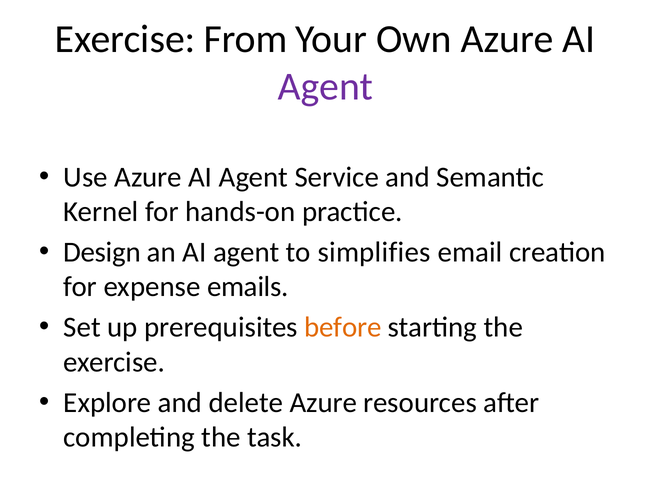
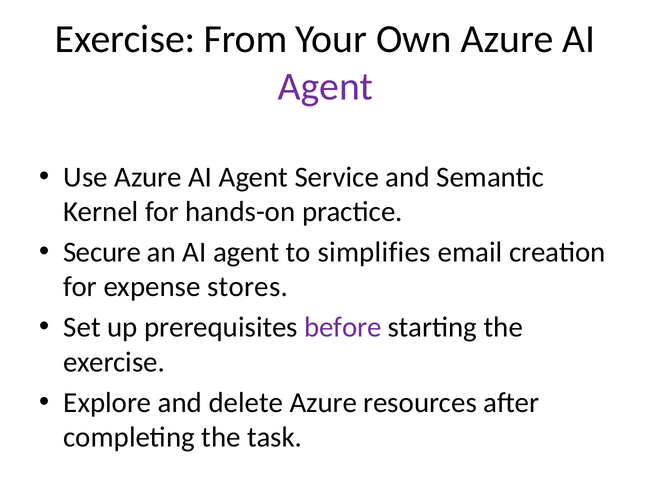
Design: Design -> Secure (102, 252)
emails: emails -> stores (248, 287)
before colour: orange -> purple (343, 328)
